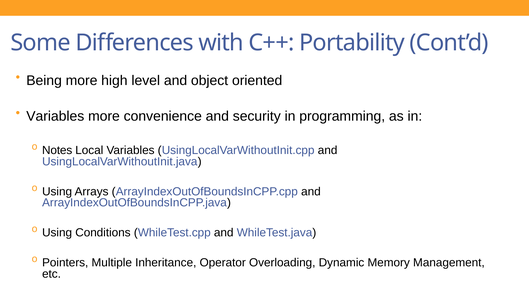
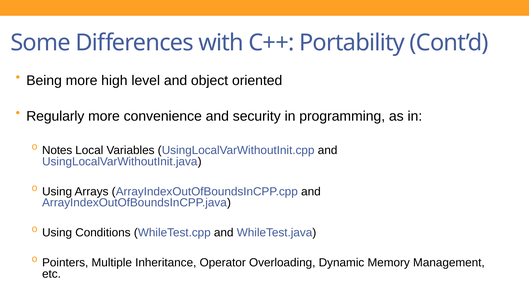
Variables: Variables -> Regularly (55, 117)
